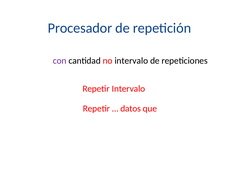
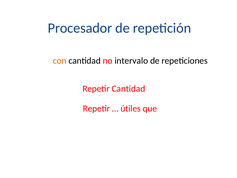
con colour: purple -> orange (60, 61)
Repetir Intervalo: Intervalo -> Cantidad (128, 89)
datos: datos -> útiles (131, 108)
